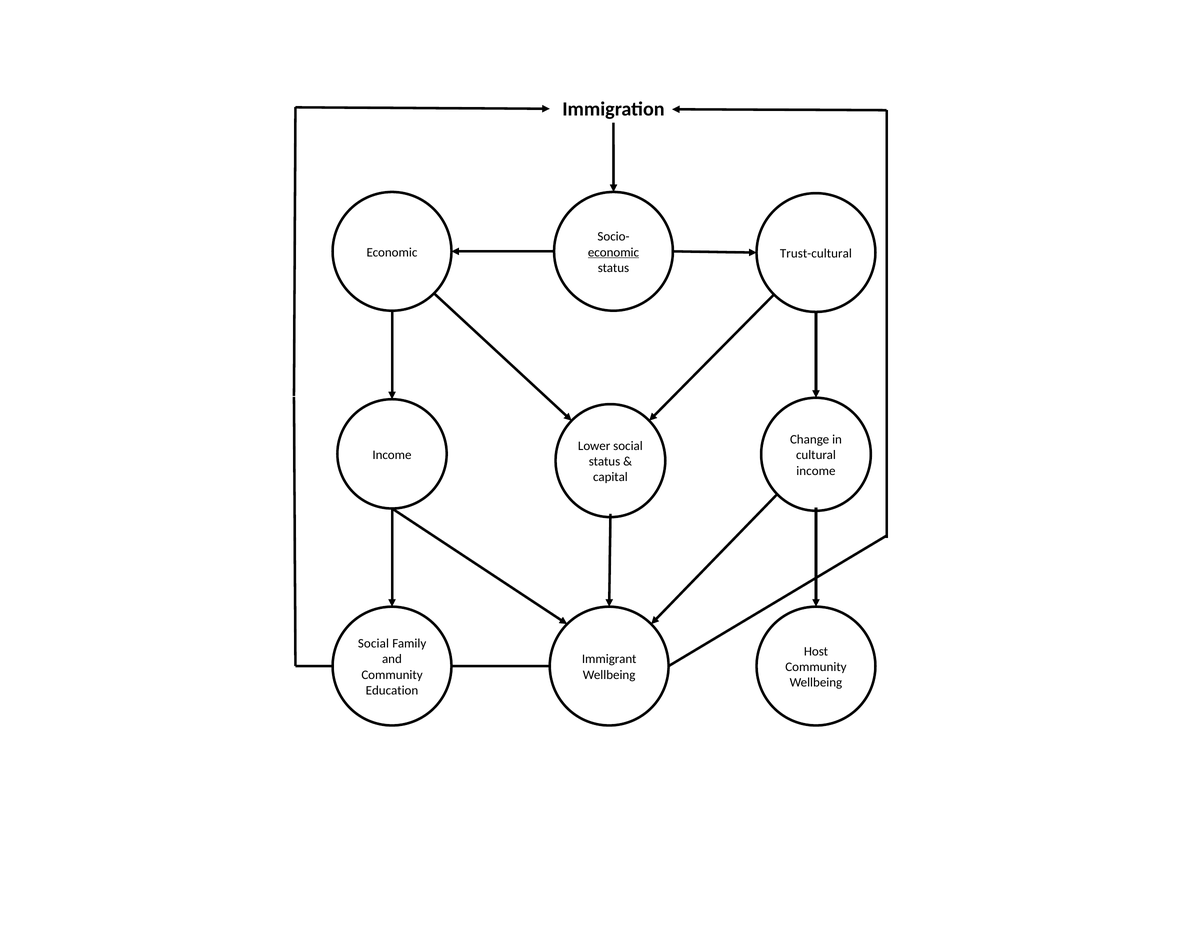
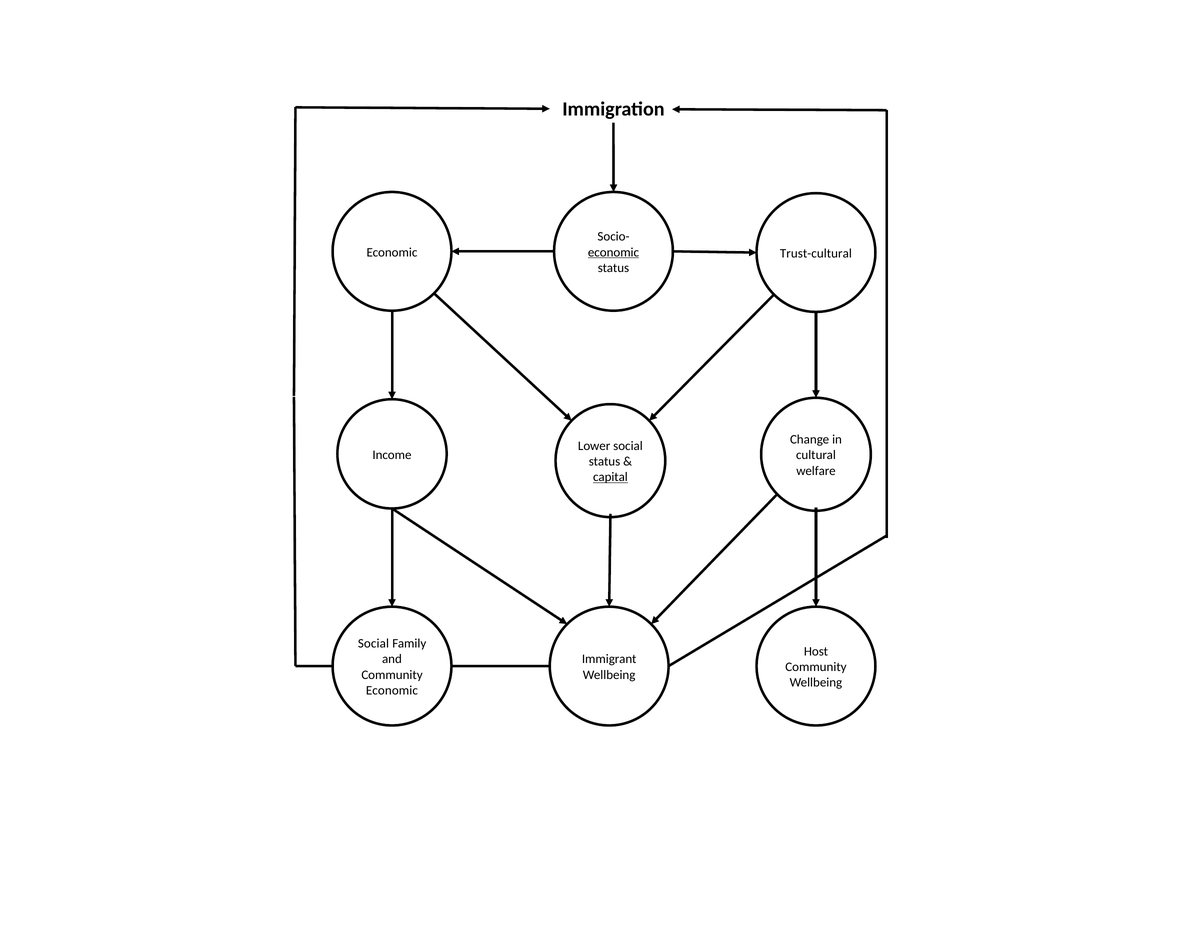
income: income -> welfare (816, 471)
capital underline: none -> present (610, 477)
Education: Education -> Economic (392, 691)
